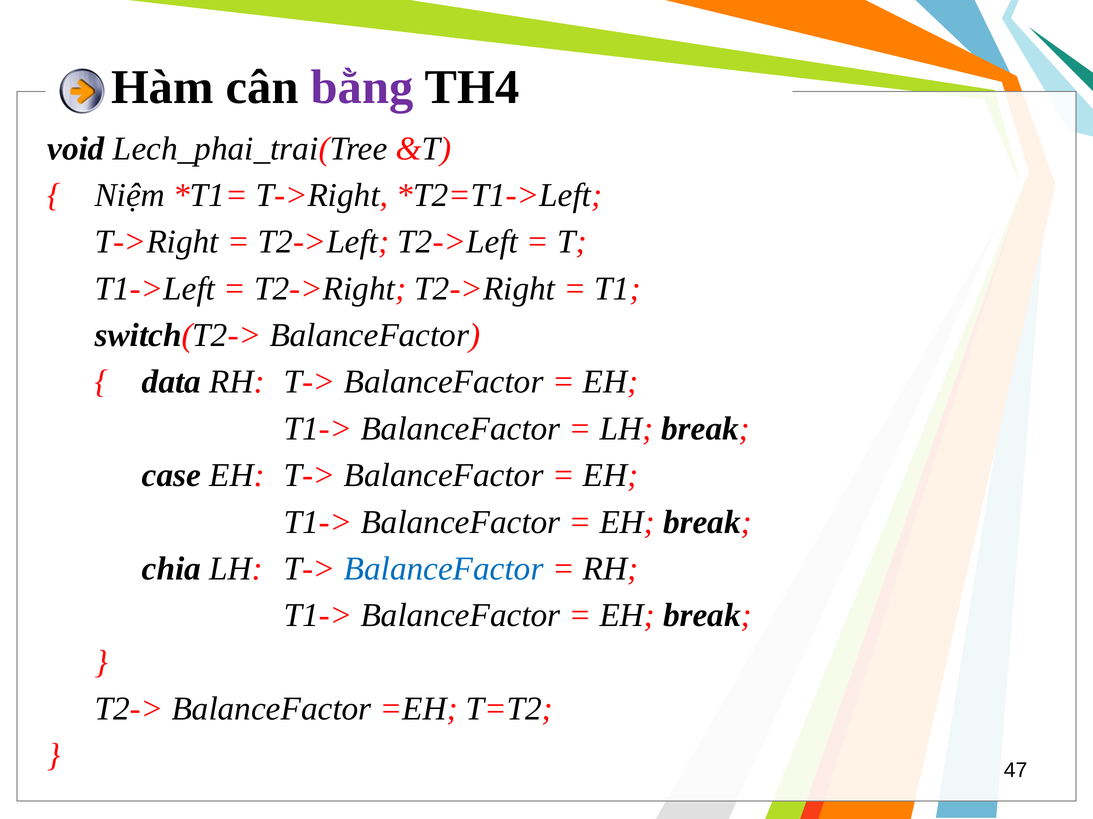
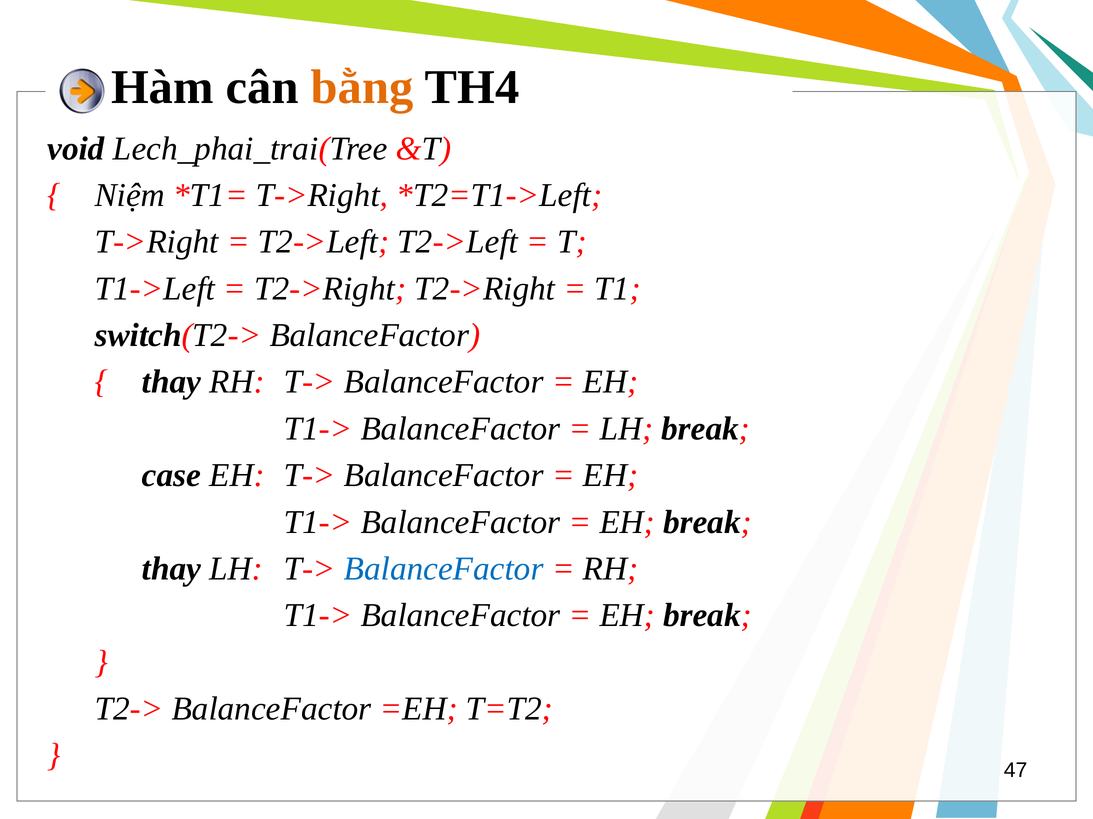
bằng colour: purple -> orange (362, 87)
data: data -> thay (171, 382)
chia: chia -> thay (171, 569)
